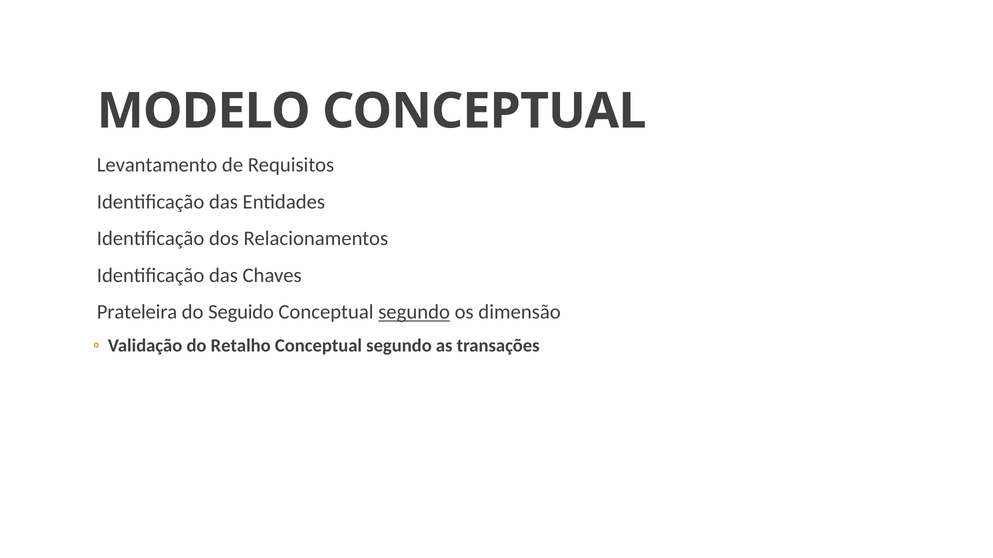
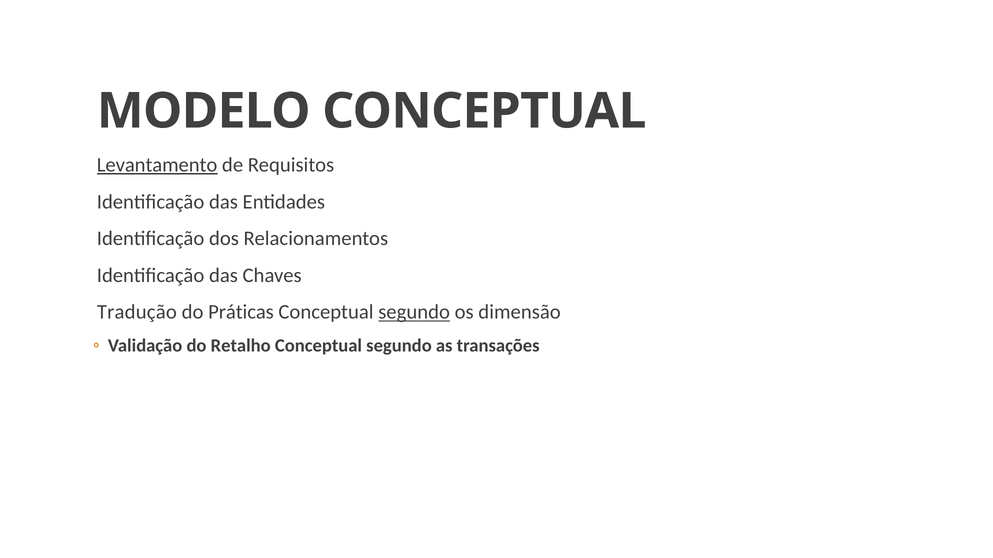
Levantamento underline: none -> present (157, 165)
Prateleira: Prateleira -> Tradução (137, 312)
Seguido: Seguido -> Práticas (241, 312)
